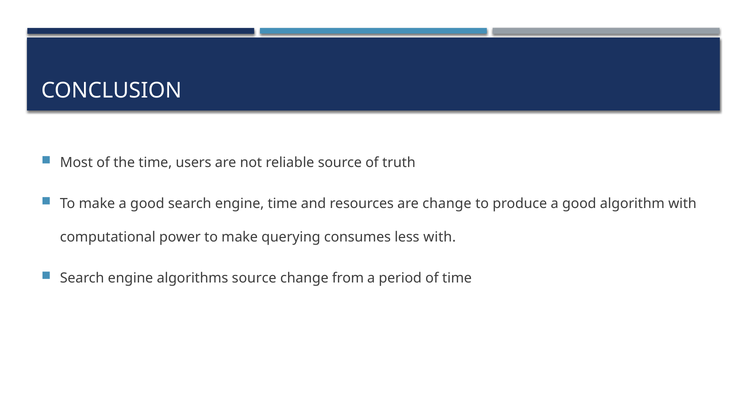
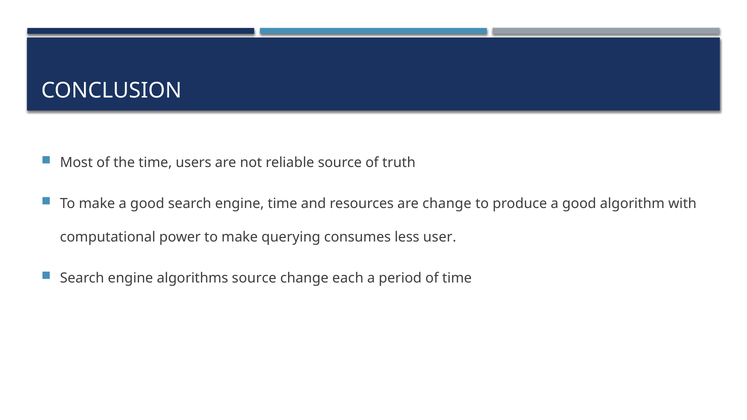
less with: with -> user (440, 237)
from: from -> each (348, 278)
